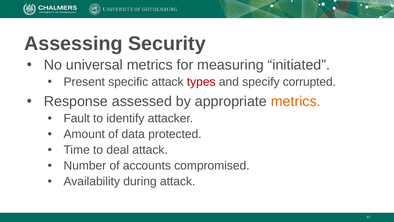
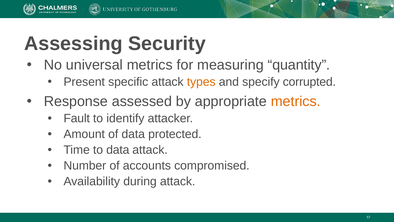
initiated: initiated -> quantity (299, 65)
types colour: red -> orange (201, 82)
to deal: deal -> data (118, 150)
